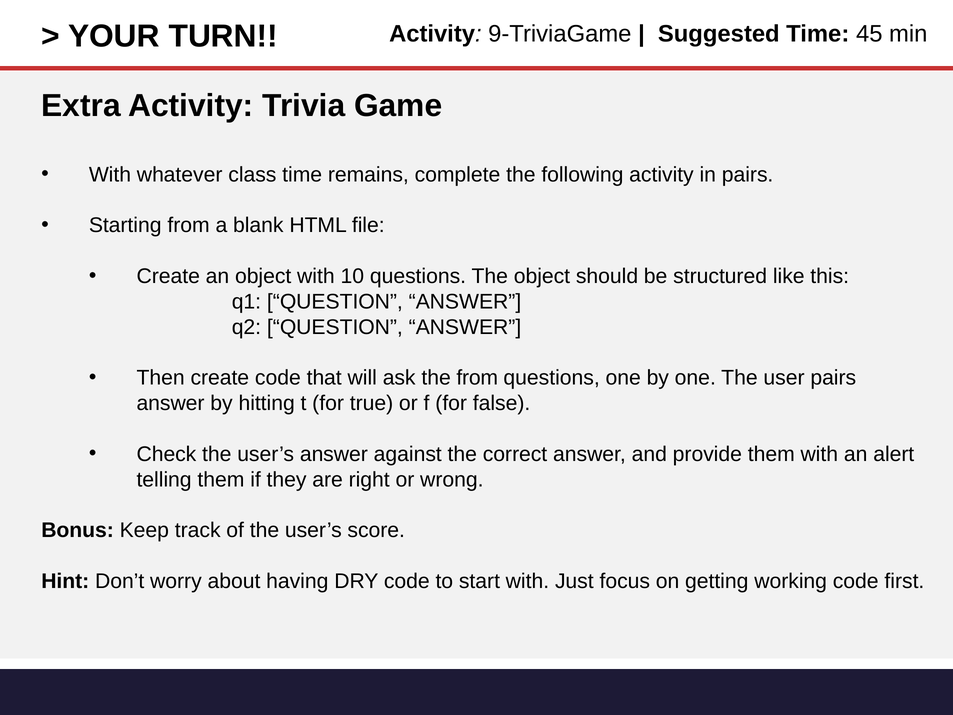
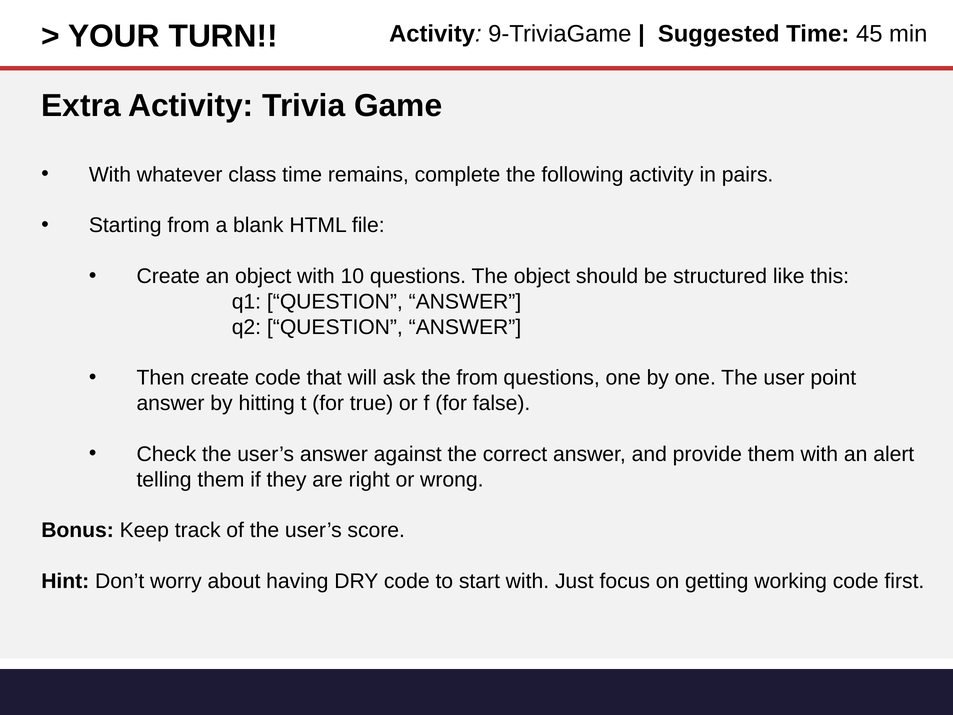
user pairs: pairs -> point (833, 378)
